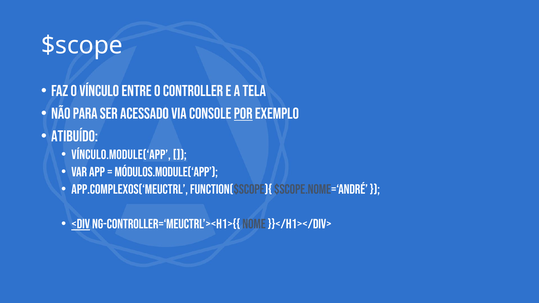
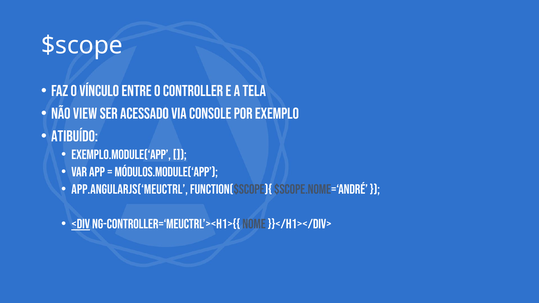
para: para -> view (85, 114)
por underline: present -> none (243, 114)
Vínculo.module(‘app: Vínculo.module(‘app -> Exemplo.module(‘app (121, 155)
App.complexos(‘meuctrl: App.complexos(‘meuctrl -> App.angularjs(‘meuctrl (130, 190)
